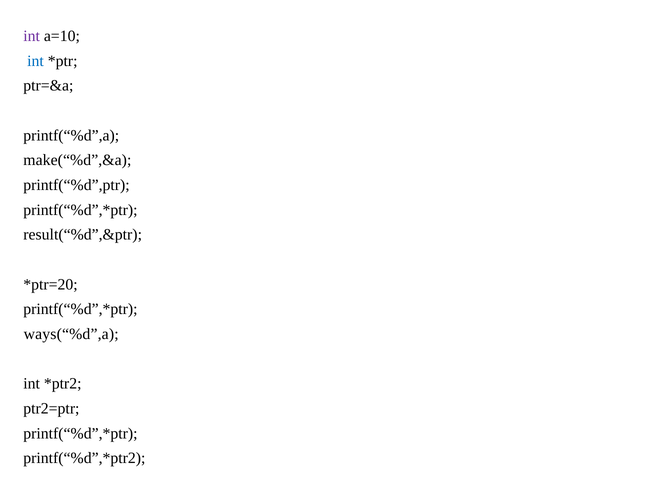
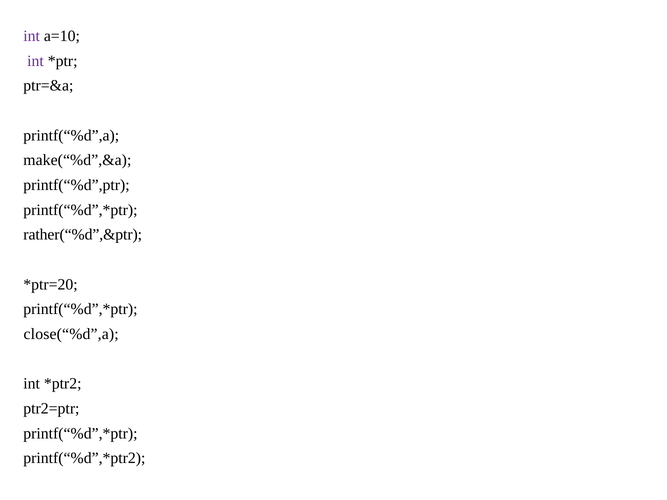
int colour: blue -> purple (36, 61)
result(“%d”,&ptr: result(“%d”,&ptr -> rather(“%d”,&ptr (83, 235)
ways(“%d”,a: ways(“%d”,a -> close(“%d”,a (71, 334)
